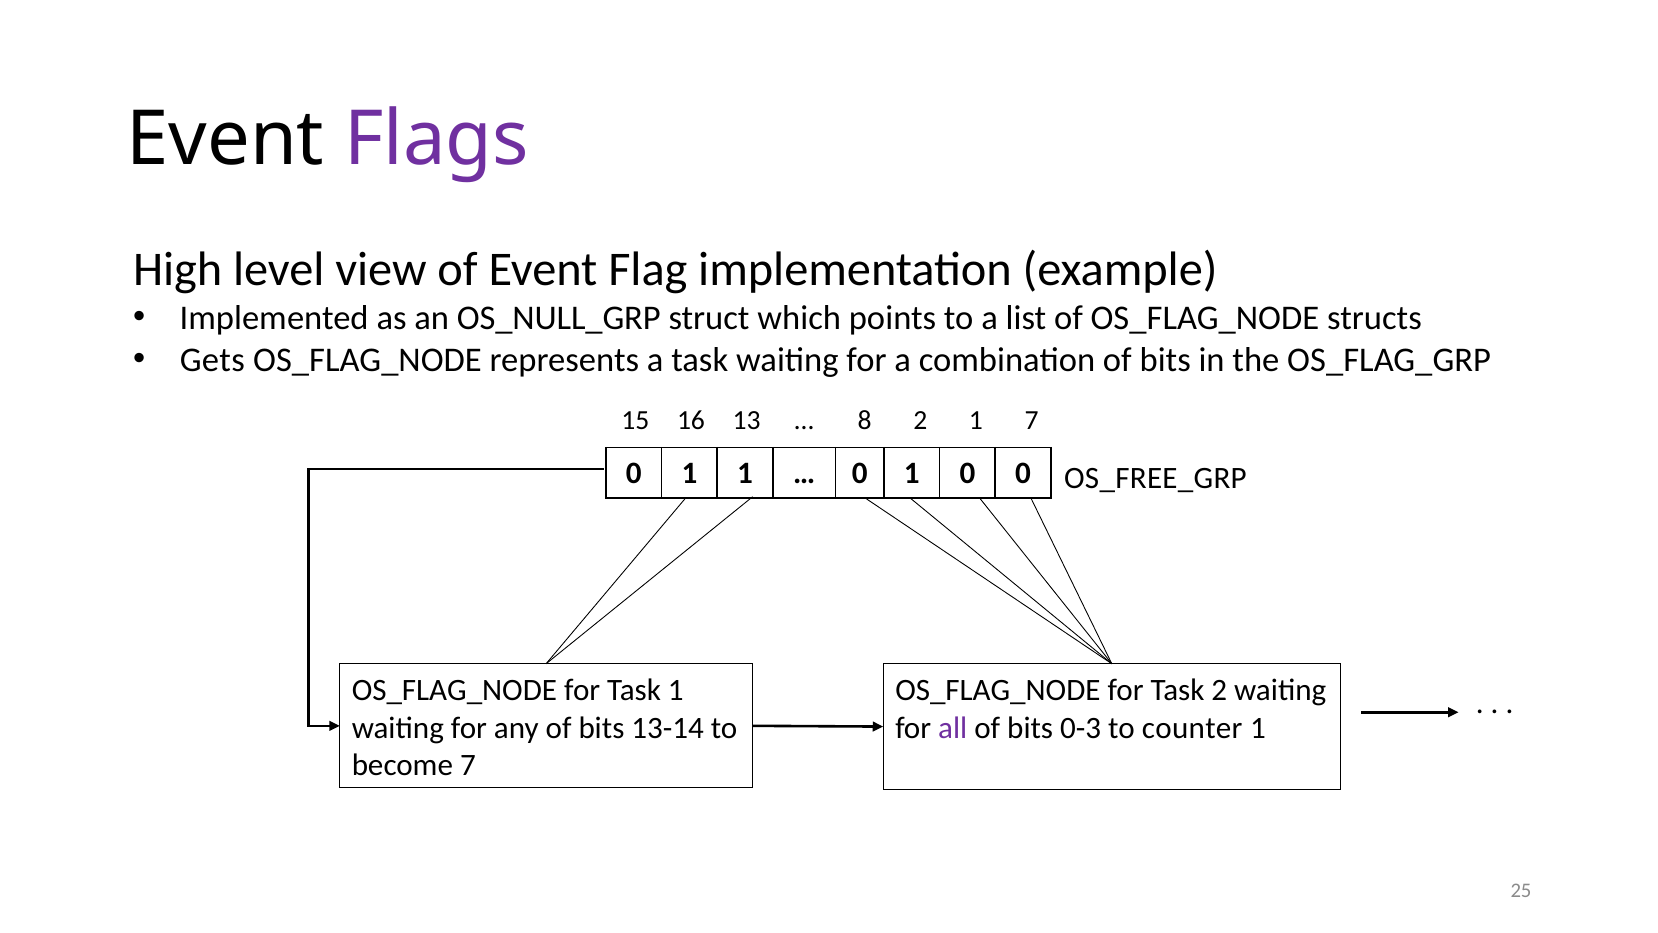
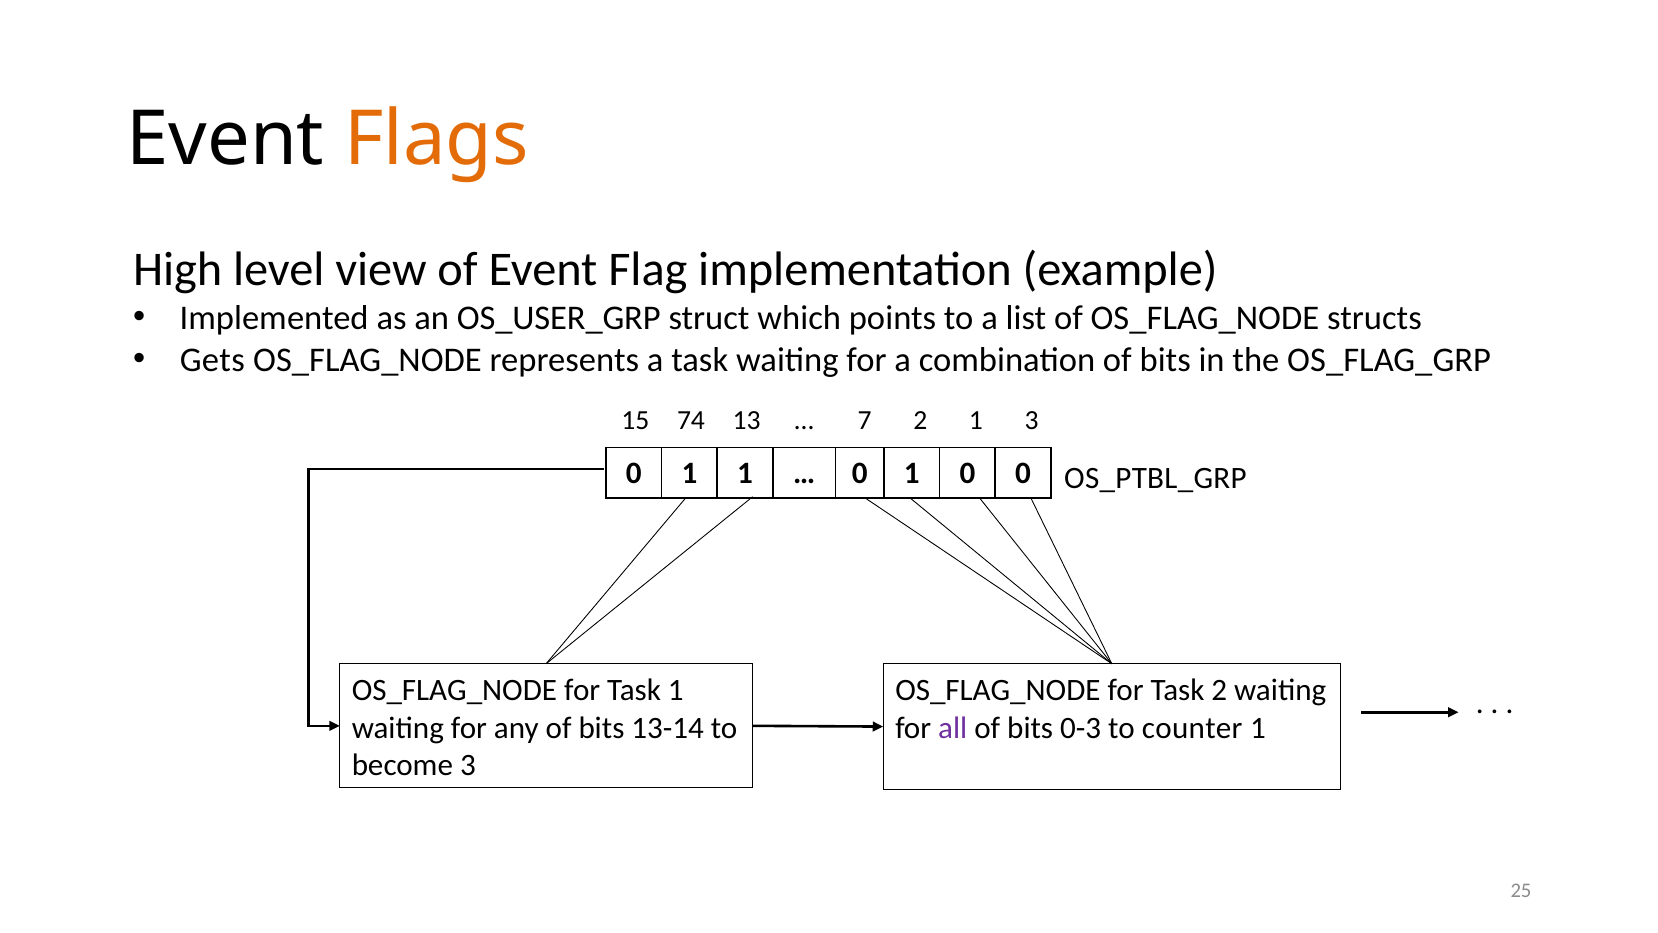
Flags colour: purple -> orange (437, 139)
OS_NULL_GRP: OS_NULL_GRP -> OS_USER_GRP (559, 318)
16: 16 -> 74 (691, 420)
8: 8 -> 7 (865, 420)
1 7: 7 -> 3 (1032, 420)
OS_FREE_GRP: OS_FREE_GRP -> OS_PTBL_GRP (1155, 479)
become 7: 7 -> 3 (468, 765)
